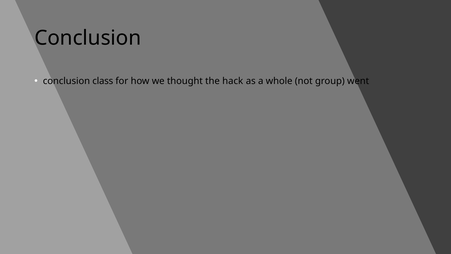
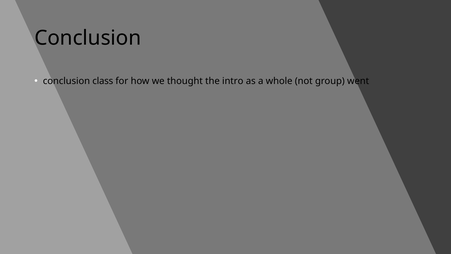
hack: hack -> intro (233, 81)
